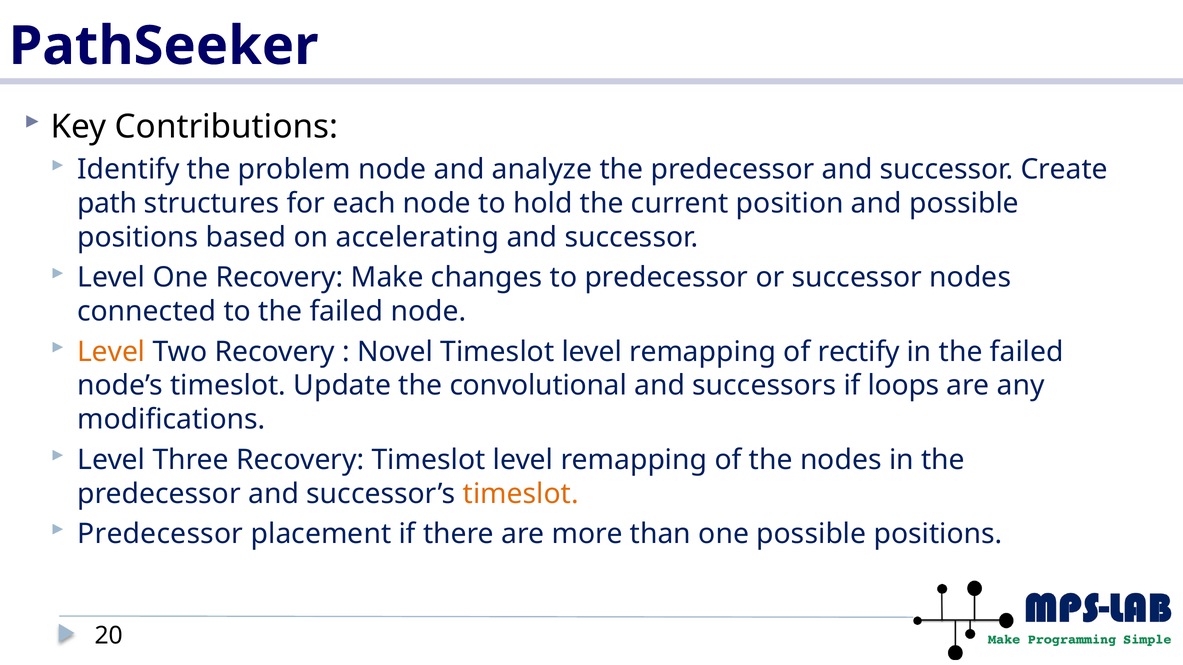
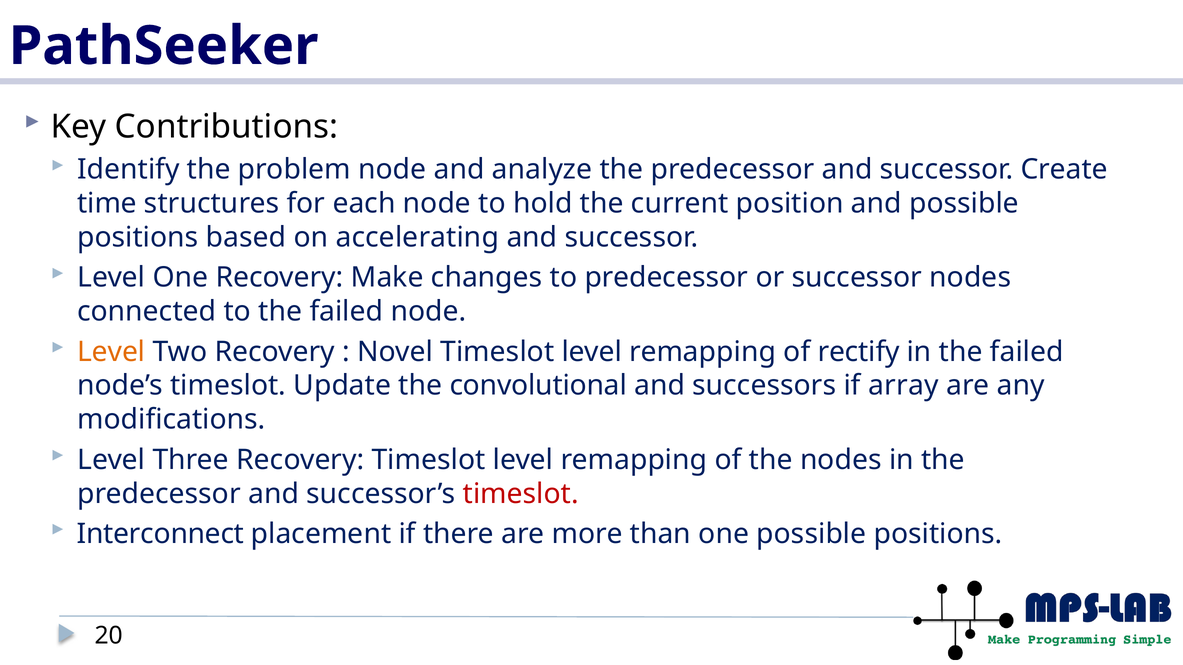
path: path -> time (107, 204)
loops: loops -> array (903, 386)
timeslot colour: orange -> red (521, 494)
Predecessor: Predecessor -> Interconnect (160, 534)
